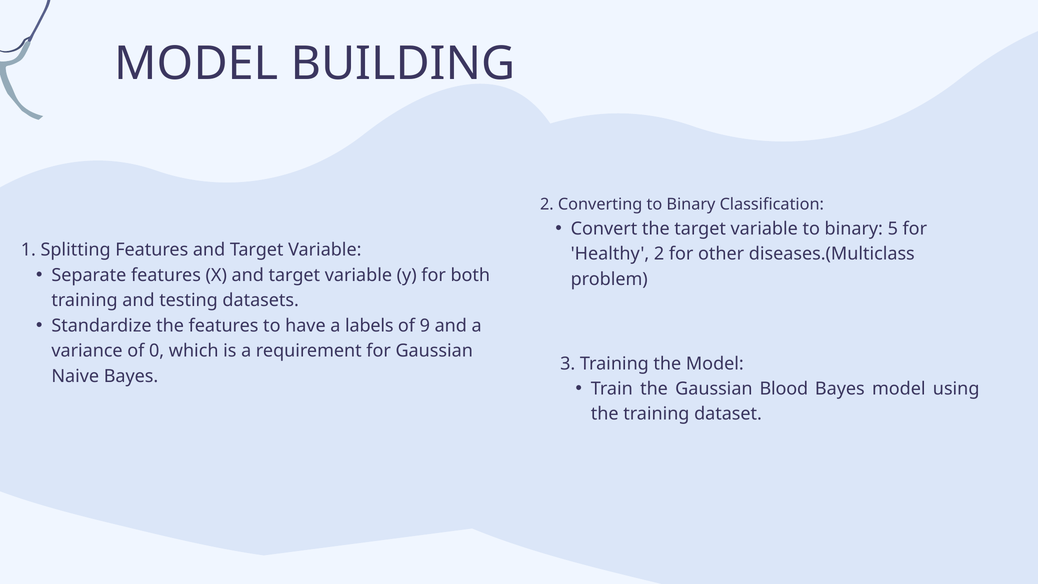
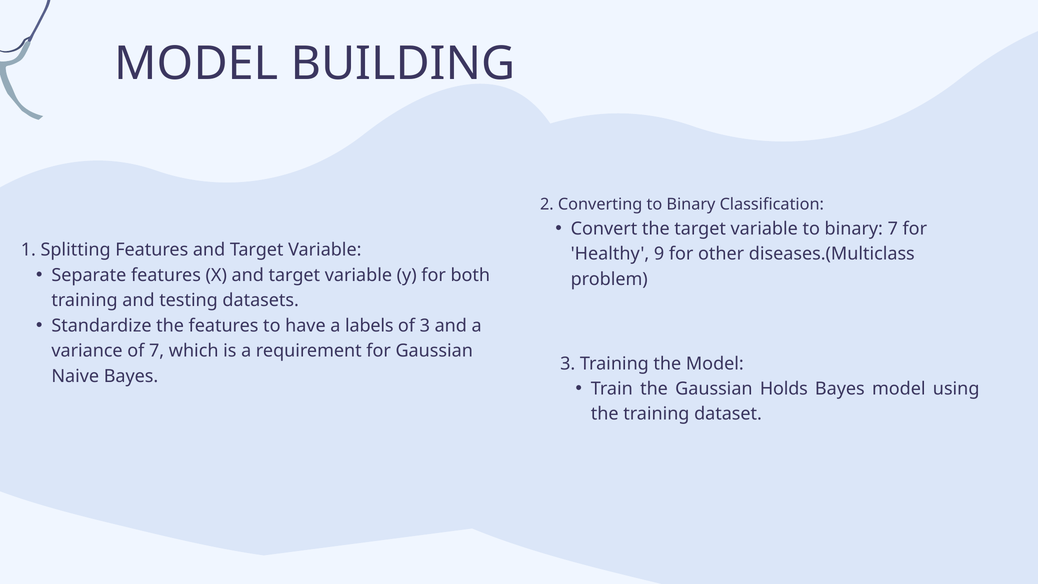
binary 5: 5 -> 7 (893, 229)
Healthy 2: 2 -> 9 (659, 254)
of 9: 9 -> 3 (425, 326)
of 0: 0 -> 7 (157, 351)
Blood: Blood -> Holds (784, 389)
